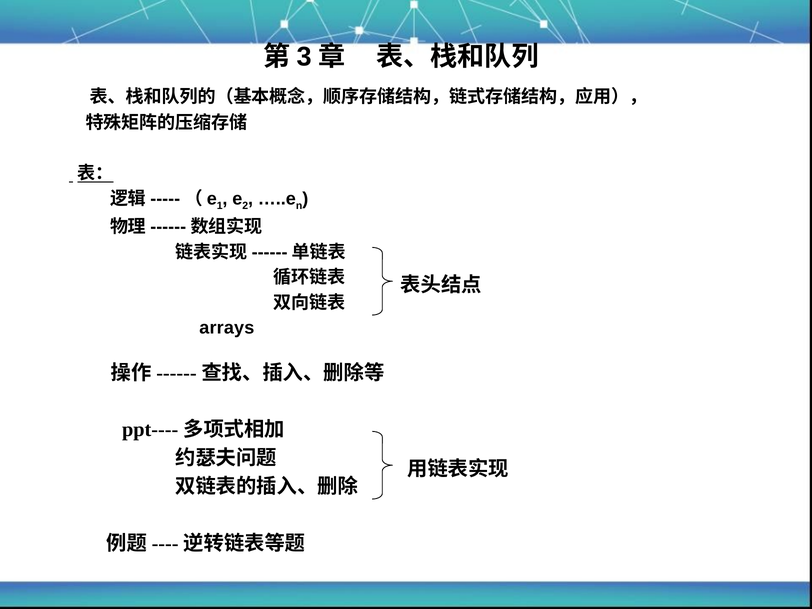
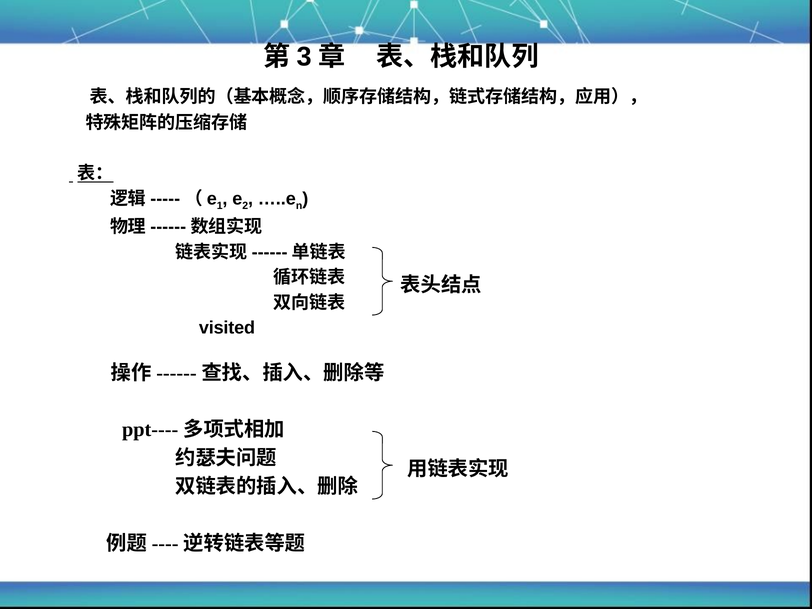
arrays: arrays -> visited (227, 328)
